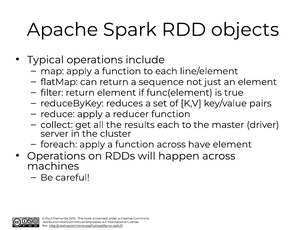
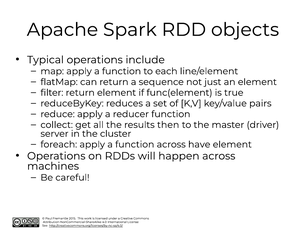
results each: each -> then (168, 125)
